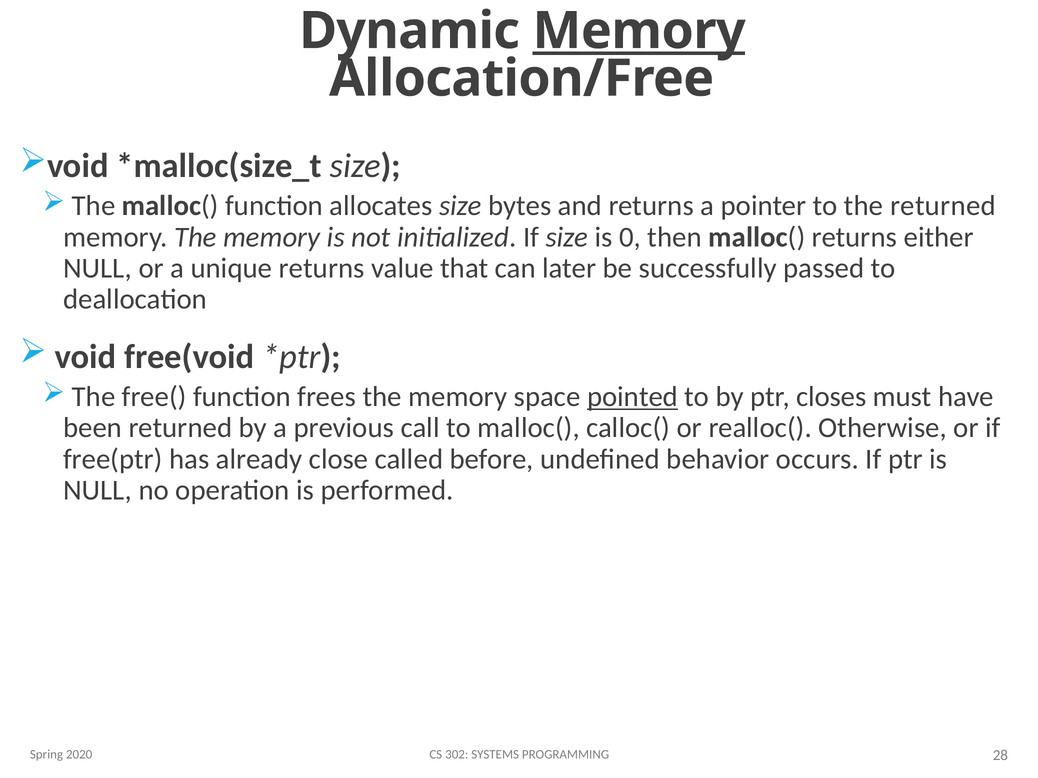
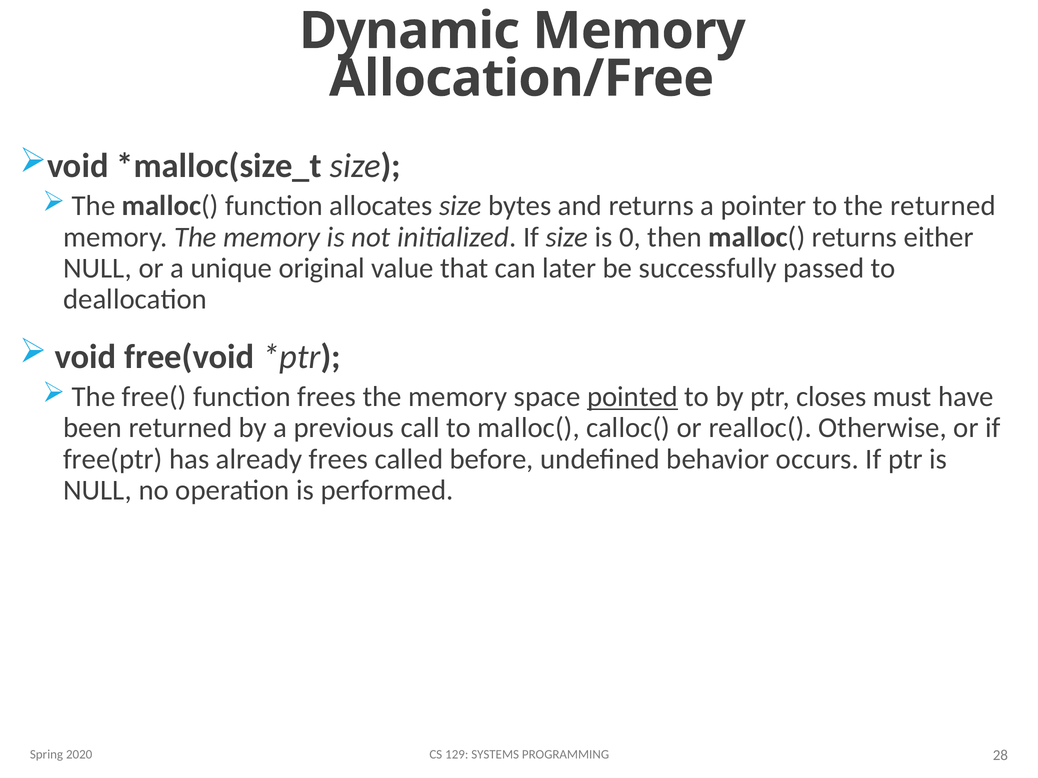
Memory underline: present -> none (639, 31)
unique returns: returns -> original (322, 268)
already close: close -> frees (338, 459)
302: 302 -> 129 (457, 755)
